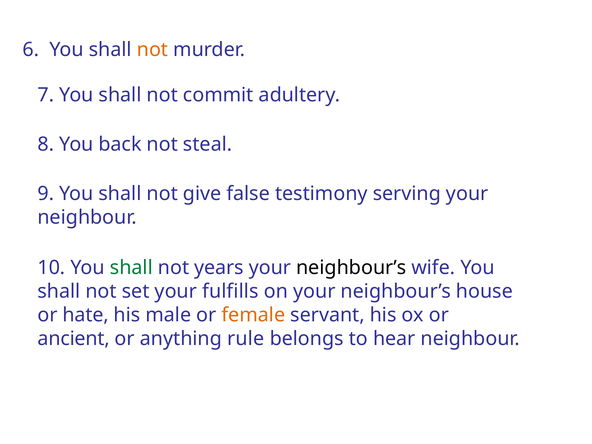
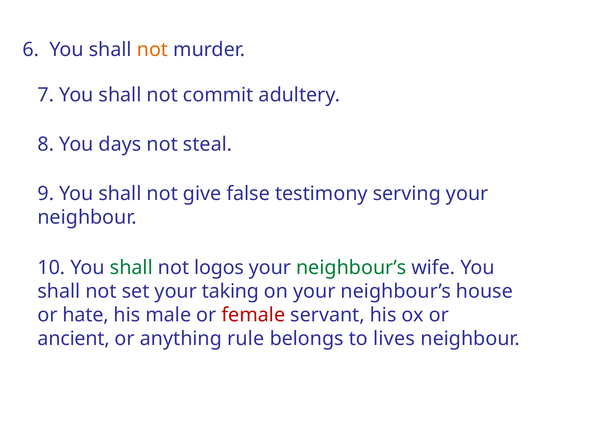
back: back -> days (120, 144)
years: years -> logos (219, 268)
neighbour’s colour: black -> green (351, 268)
fulfills: fulfills -> taking (231, 291)
female colour: orange -> red (253, 315)
hear: hear -> lives (394, 339)
